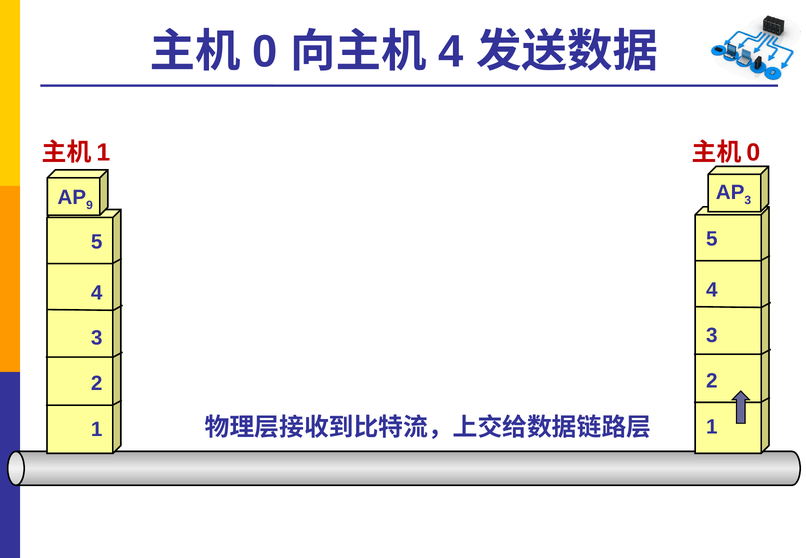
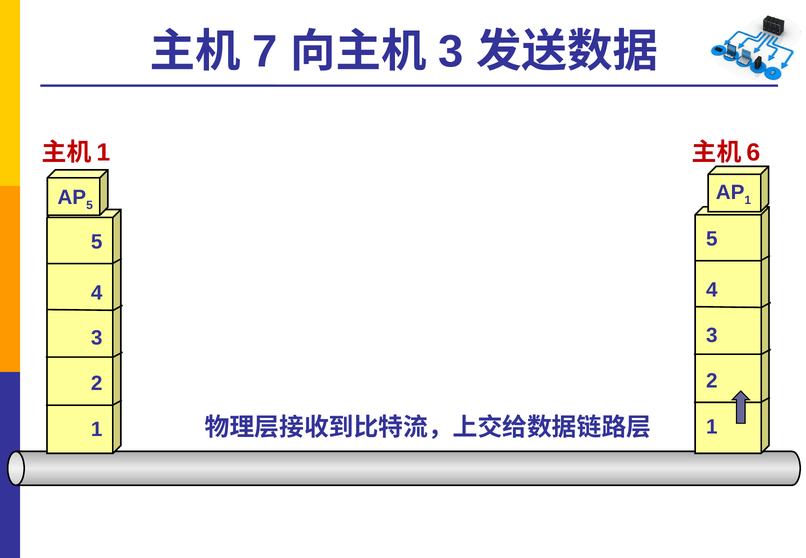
0: 0 -> 7 (265, 52)
4: 4 -> 3 (451, 52)
0: 0 -> 6 (753, 153)
3: 3 -> 1 (748, 200)
9: 9 -> 5 (89, 205)
